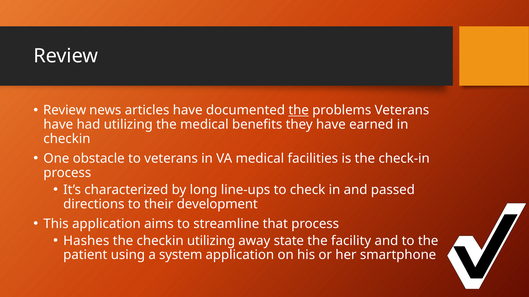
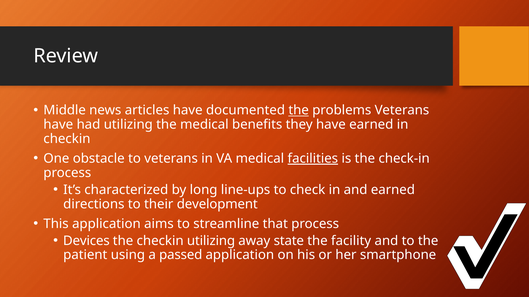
Review: Review -> Middle (65, 110)
facilities underline: none -> present (313, 159)
and passed: passed -> earned (393, 190)
Hashes: Hashes -> Devices (86, 241)
system: system -> passed (181, 255)
